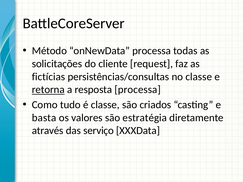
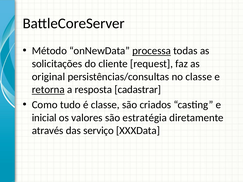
processa underline: none -> present (152, 51)
fictícias: fictícias -> original (48, 77)
resposta processa: processa -> cadastrar (138, 90)
basta: basta -> inicial (44, 118)
